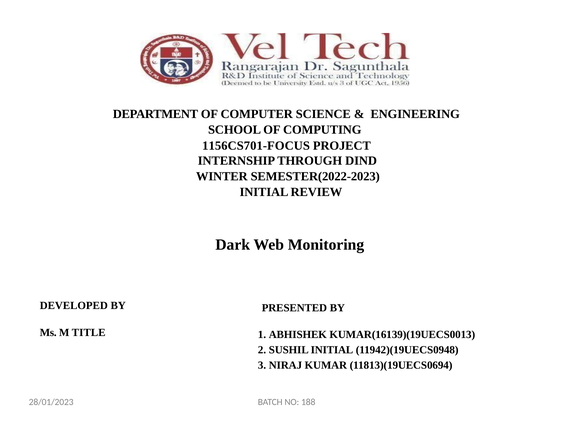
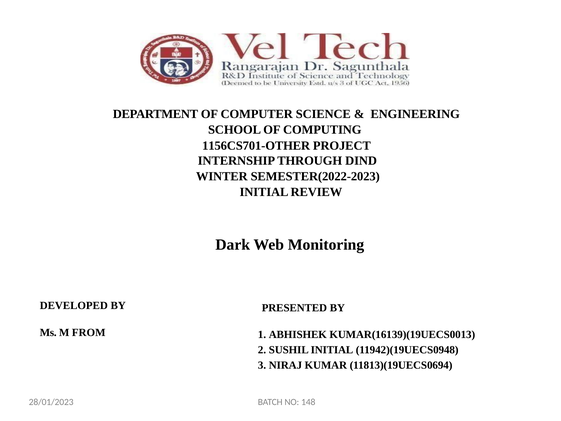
1156CS701-FOCUS: 1156CS701-FOCUS -> 1156CS701-OTHER (256, 146)
TITLE: TITLE -> FROM (89, 332)
188: 188 -> 148 (308, 402)
